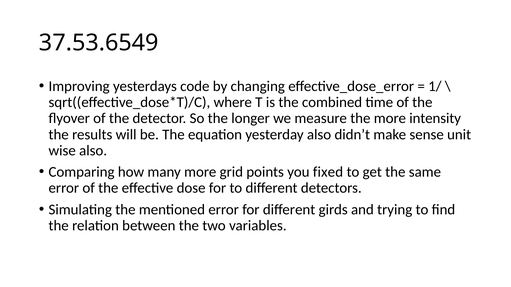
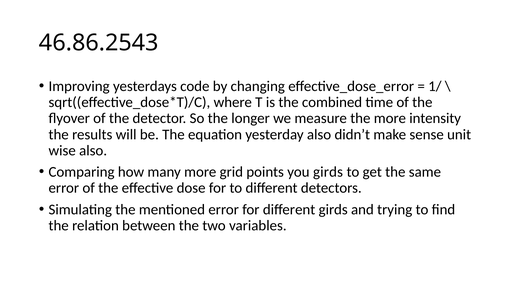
37.53.6549: 37.53.6549 -> 46.86.2543 (99, 43)
you fixed: fixed -> girds (328, 172)
